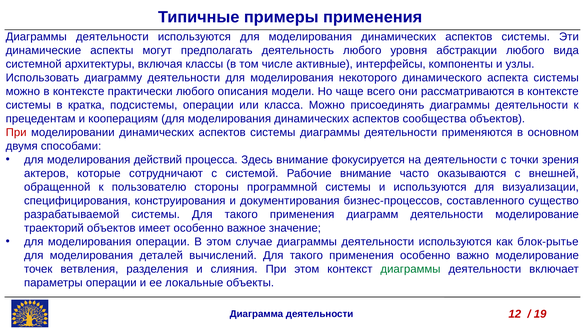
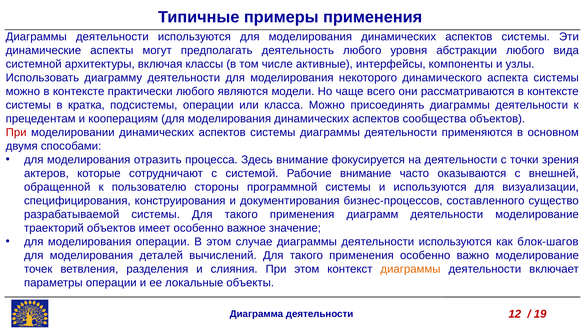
описания: описания -> являются (243, 91)
действий: действий -> отразить (158, 160)
блок-рытье: блок-рытье -> блок-шагов (548, 242)
диаграммы colour: green -> orange (410, 269)
